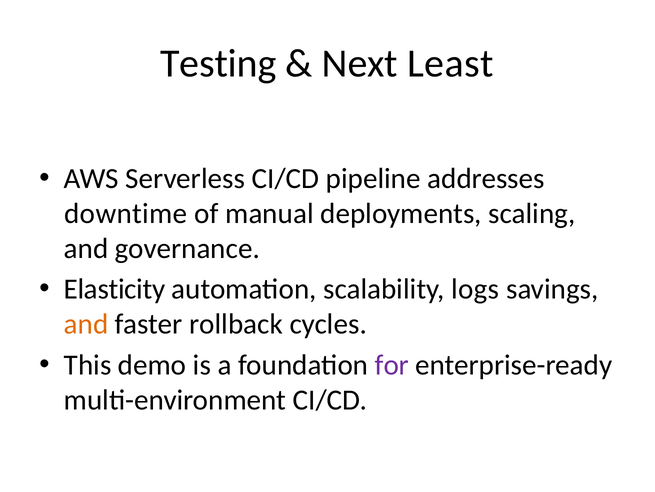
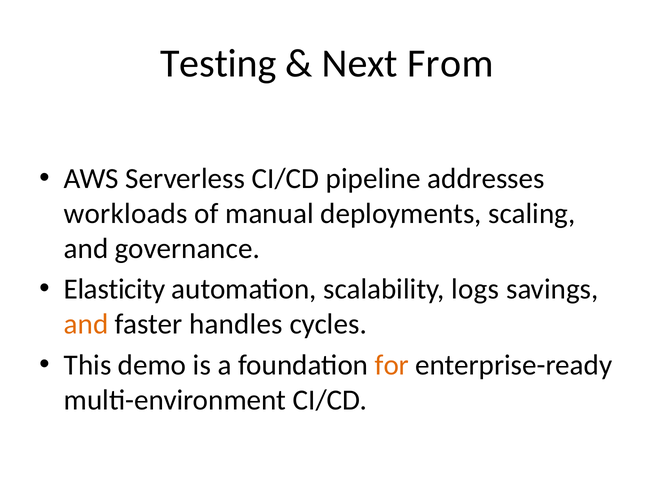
Least: Least -> From (450, 63)
downtime: downtime -> workloads (126, 213)
rollback: rollback -> handles (236, 324)
for colour: purple -> orange (392, 365)
